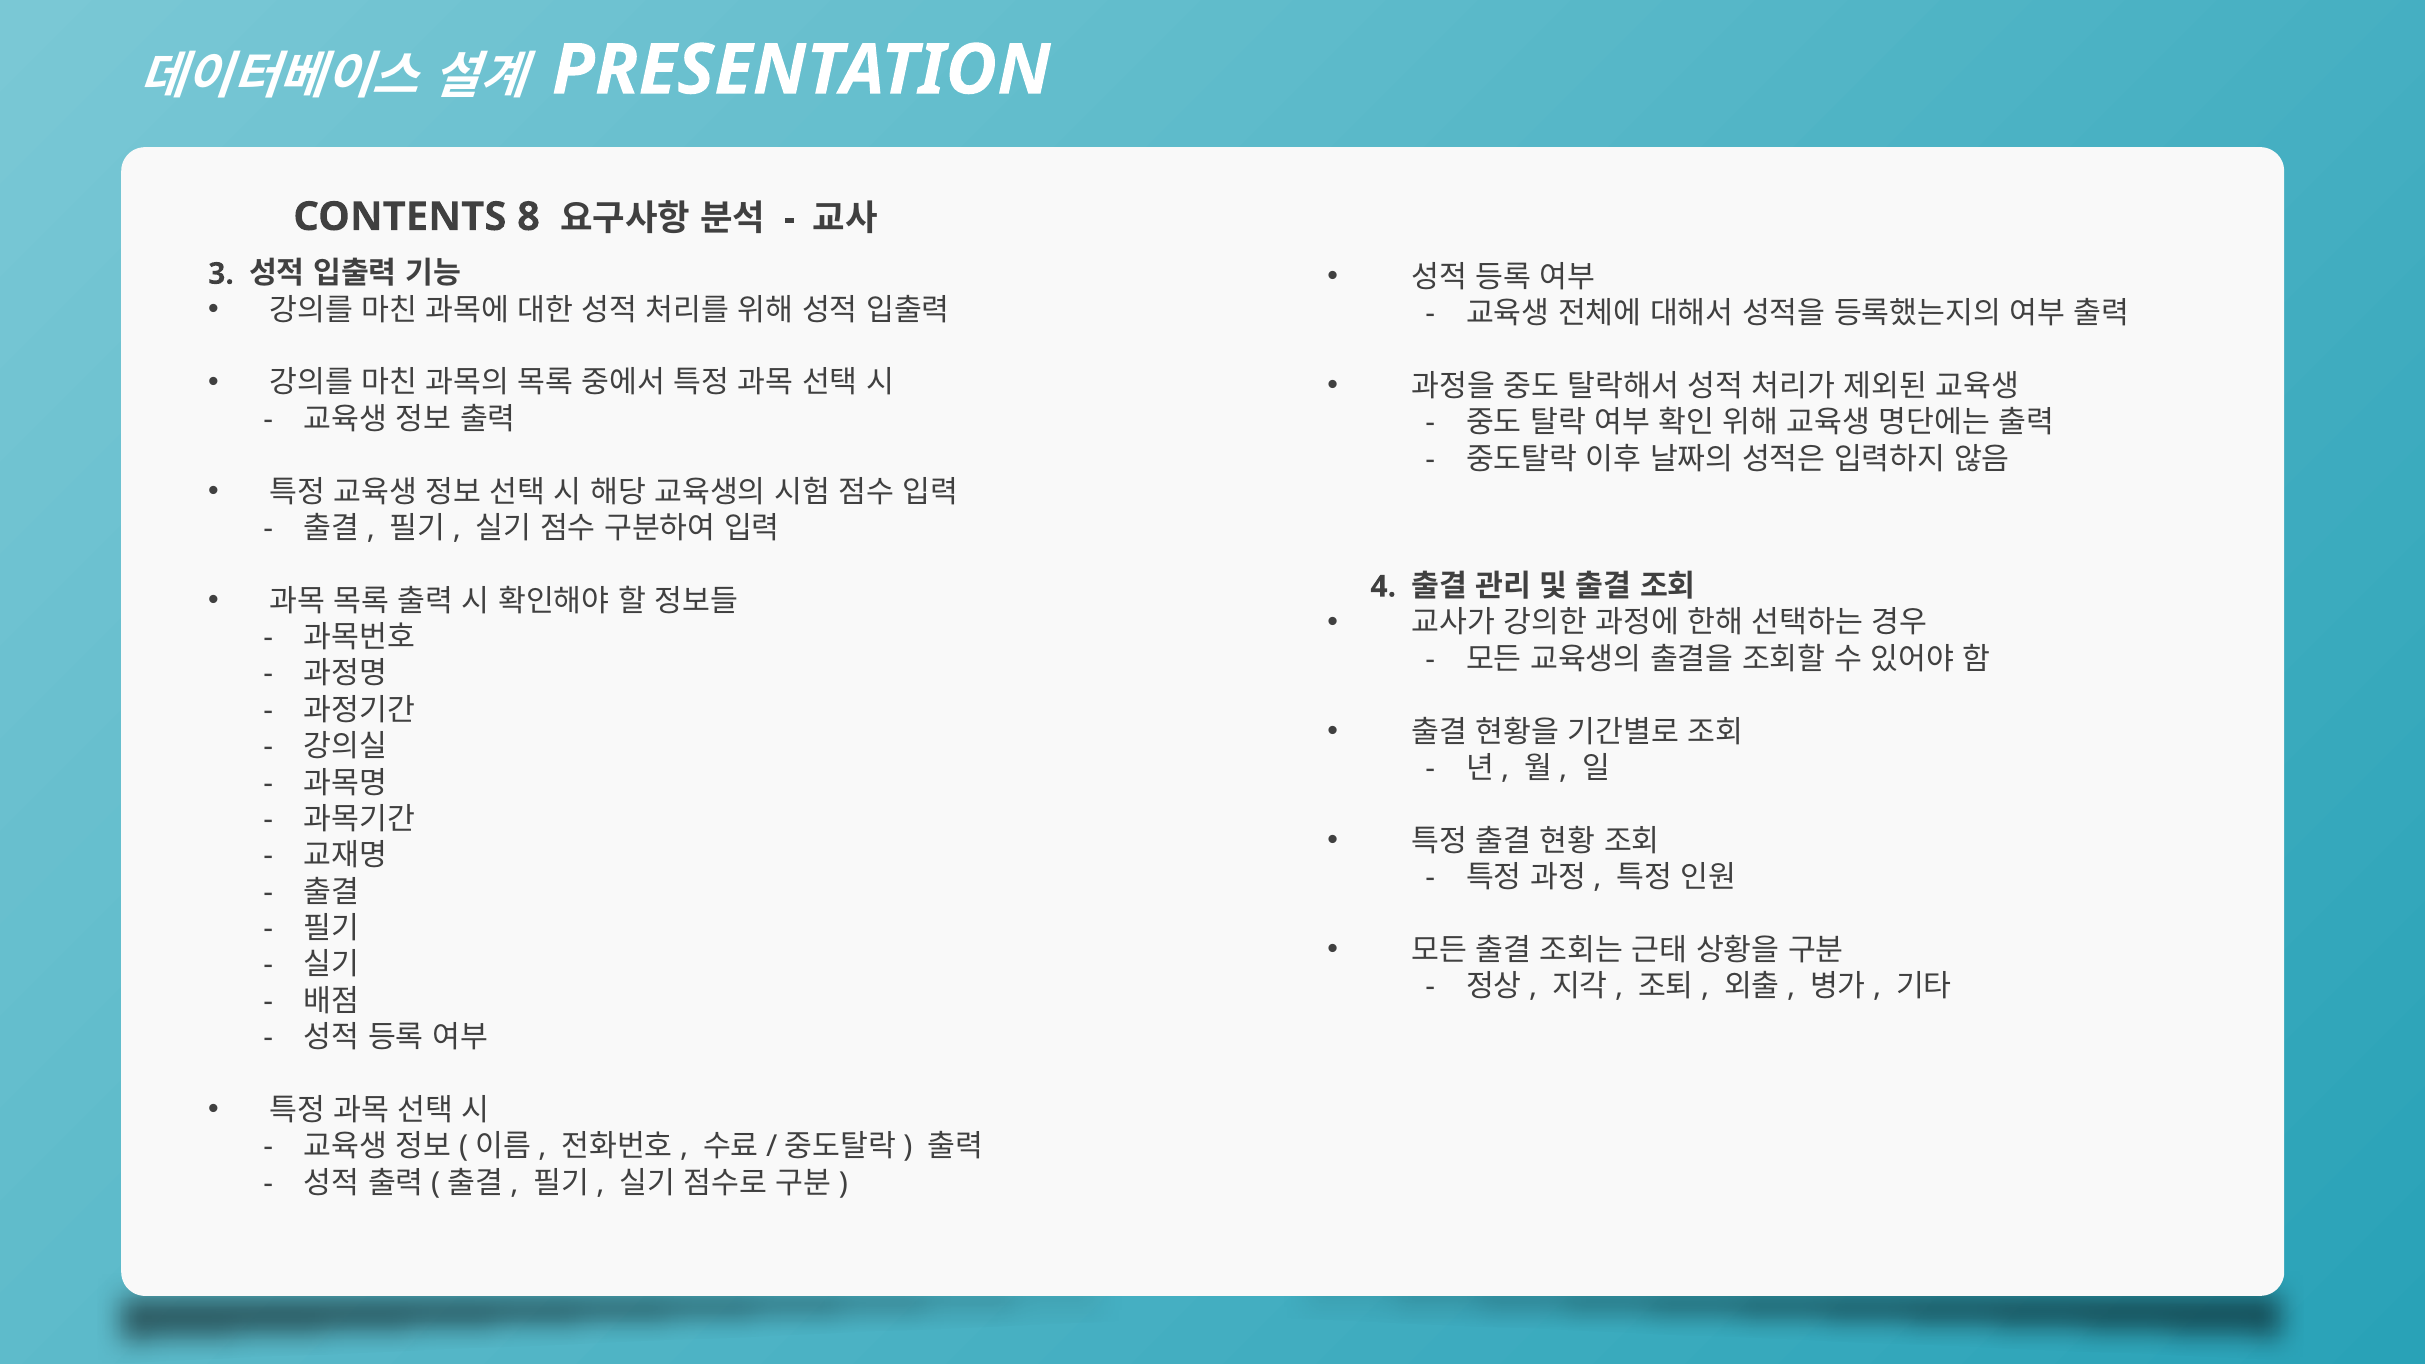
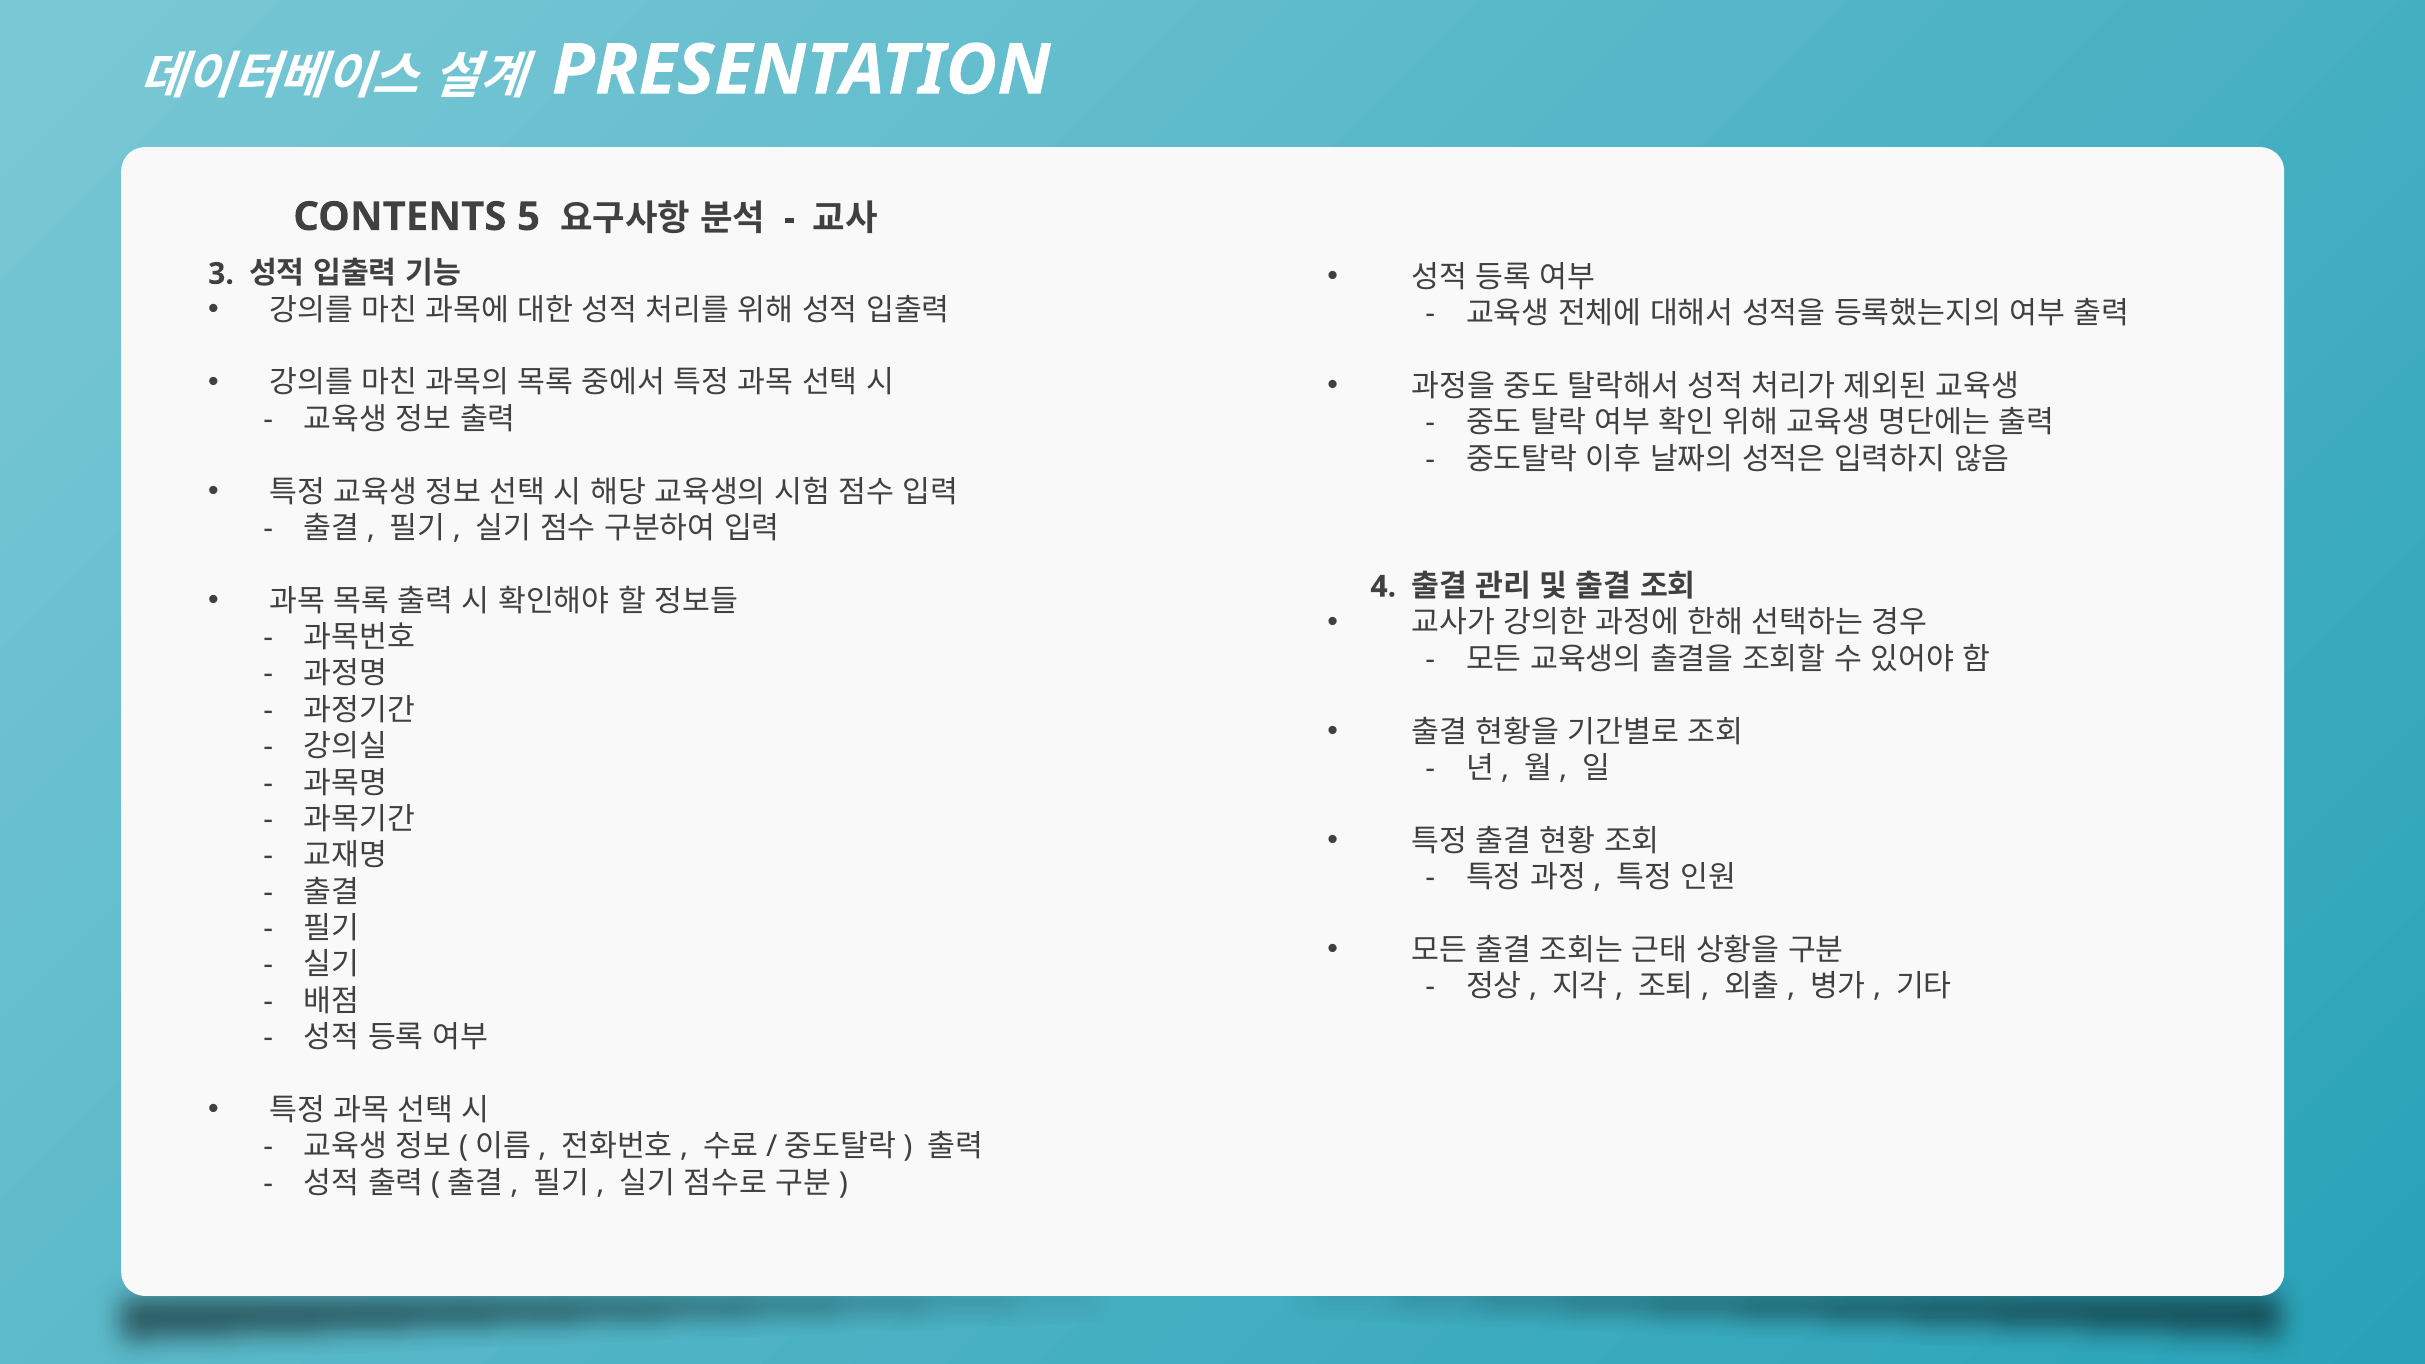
8: 8 -> 5 (529, 217)
